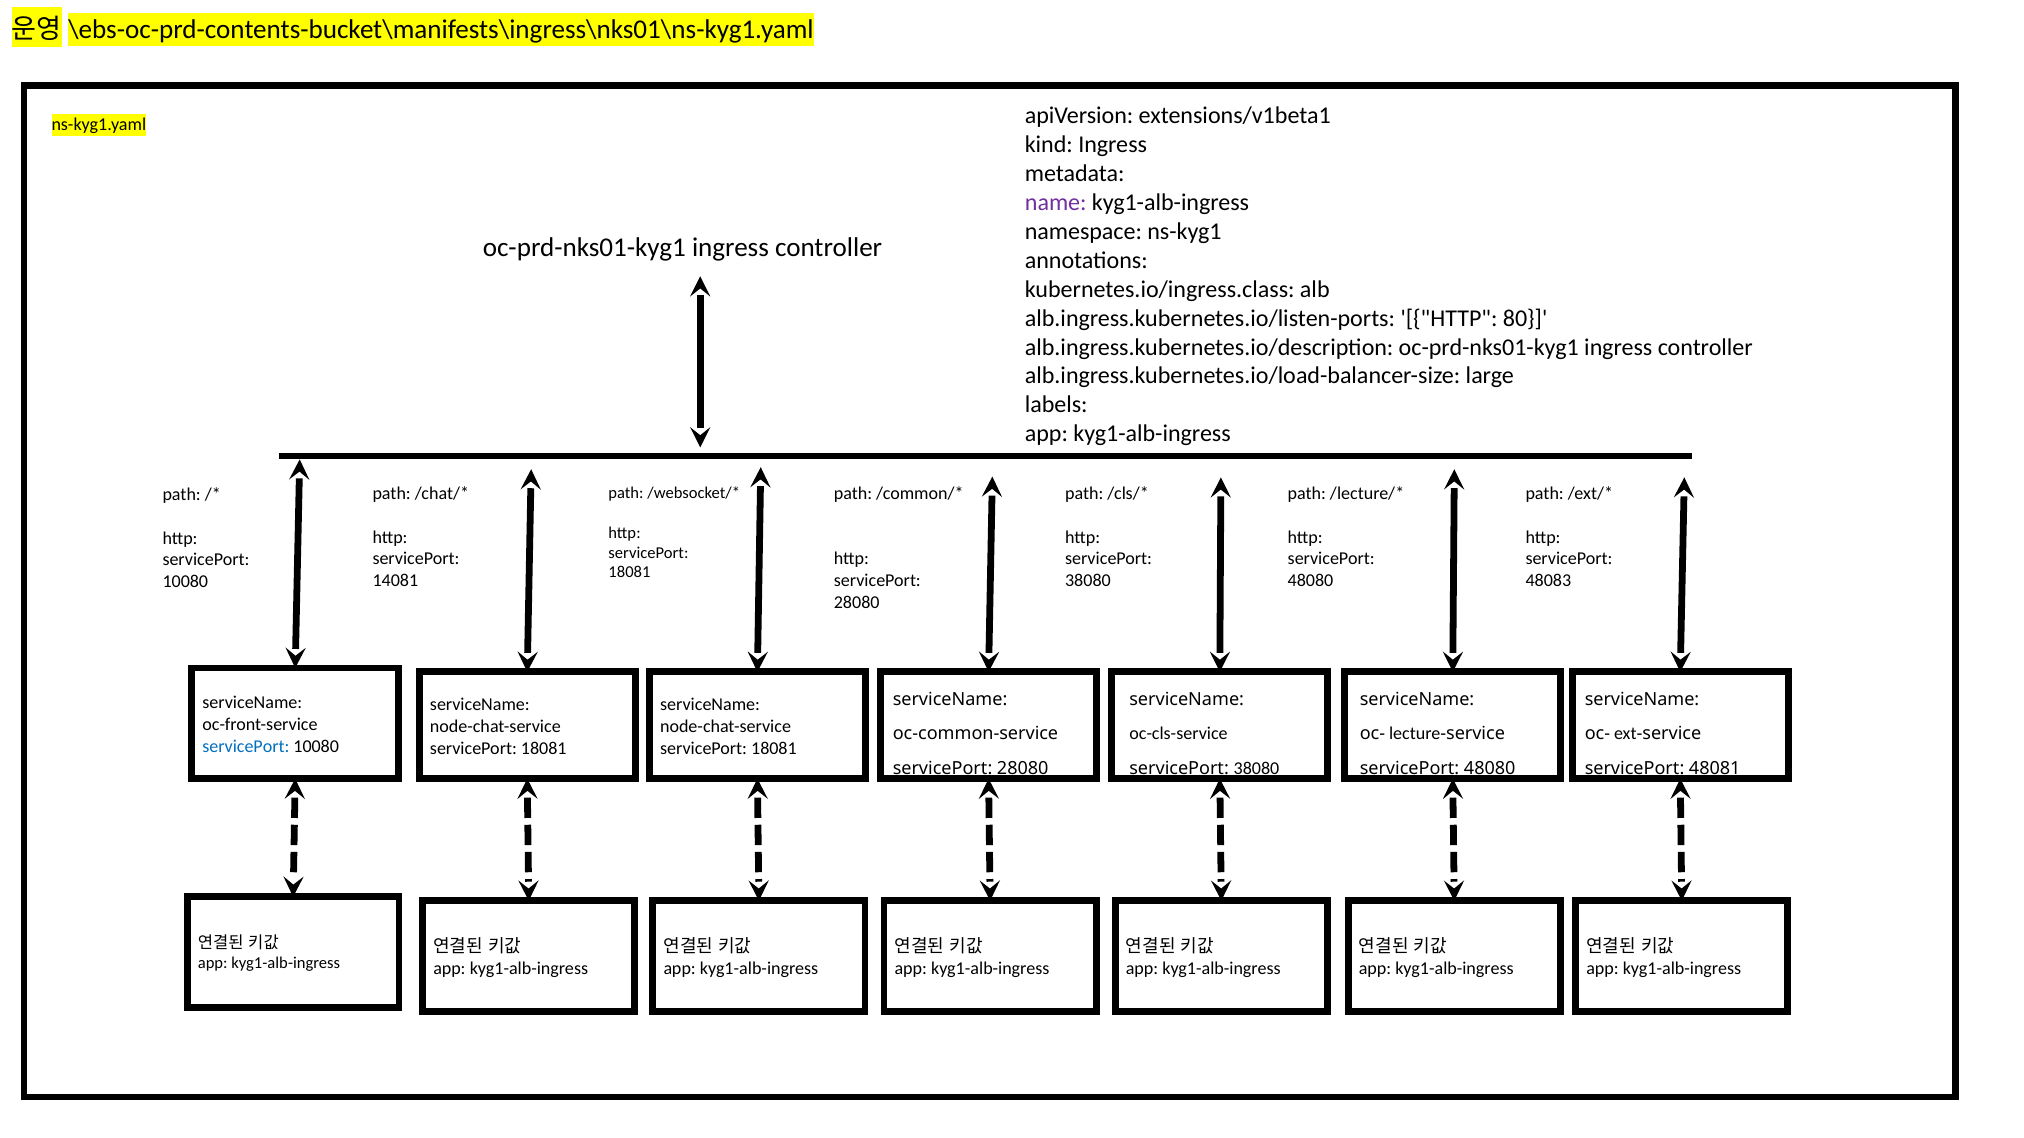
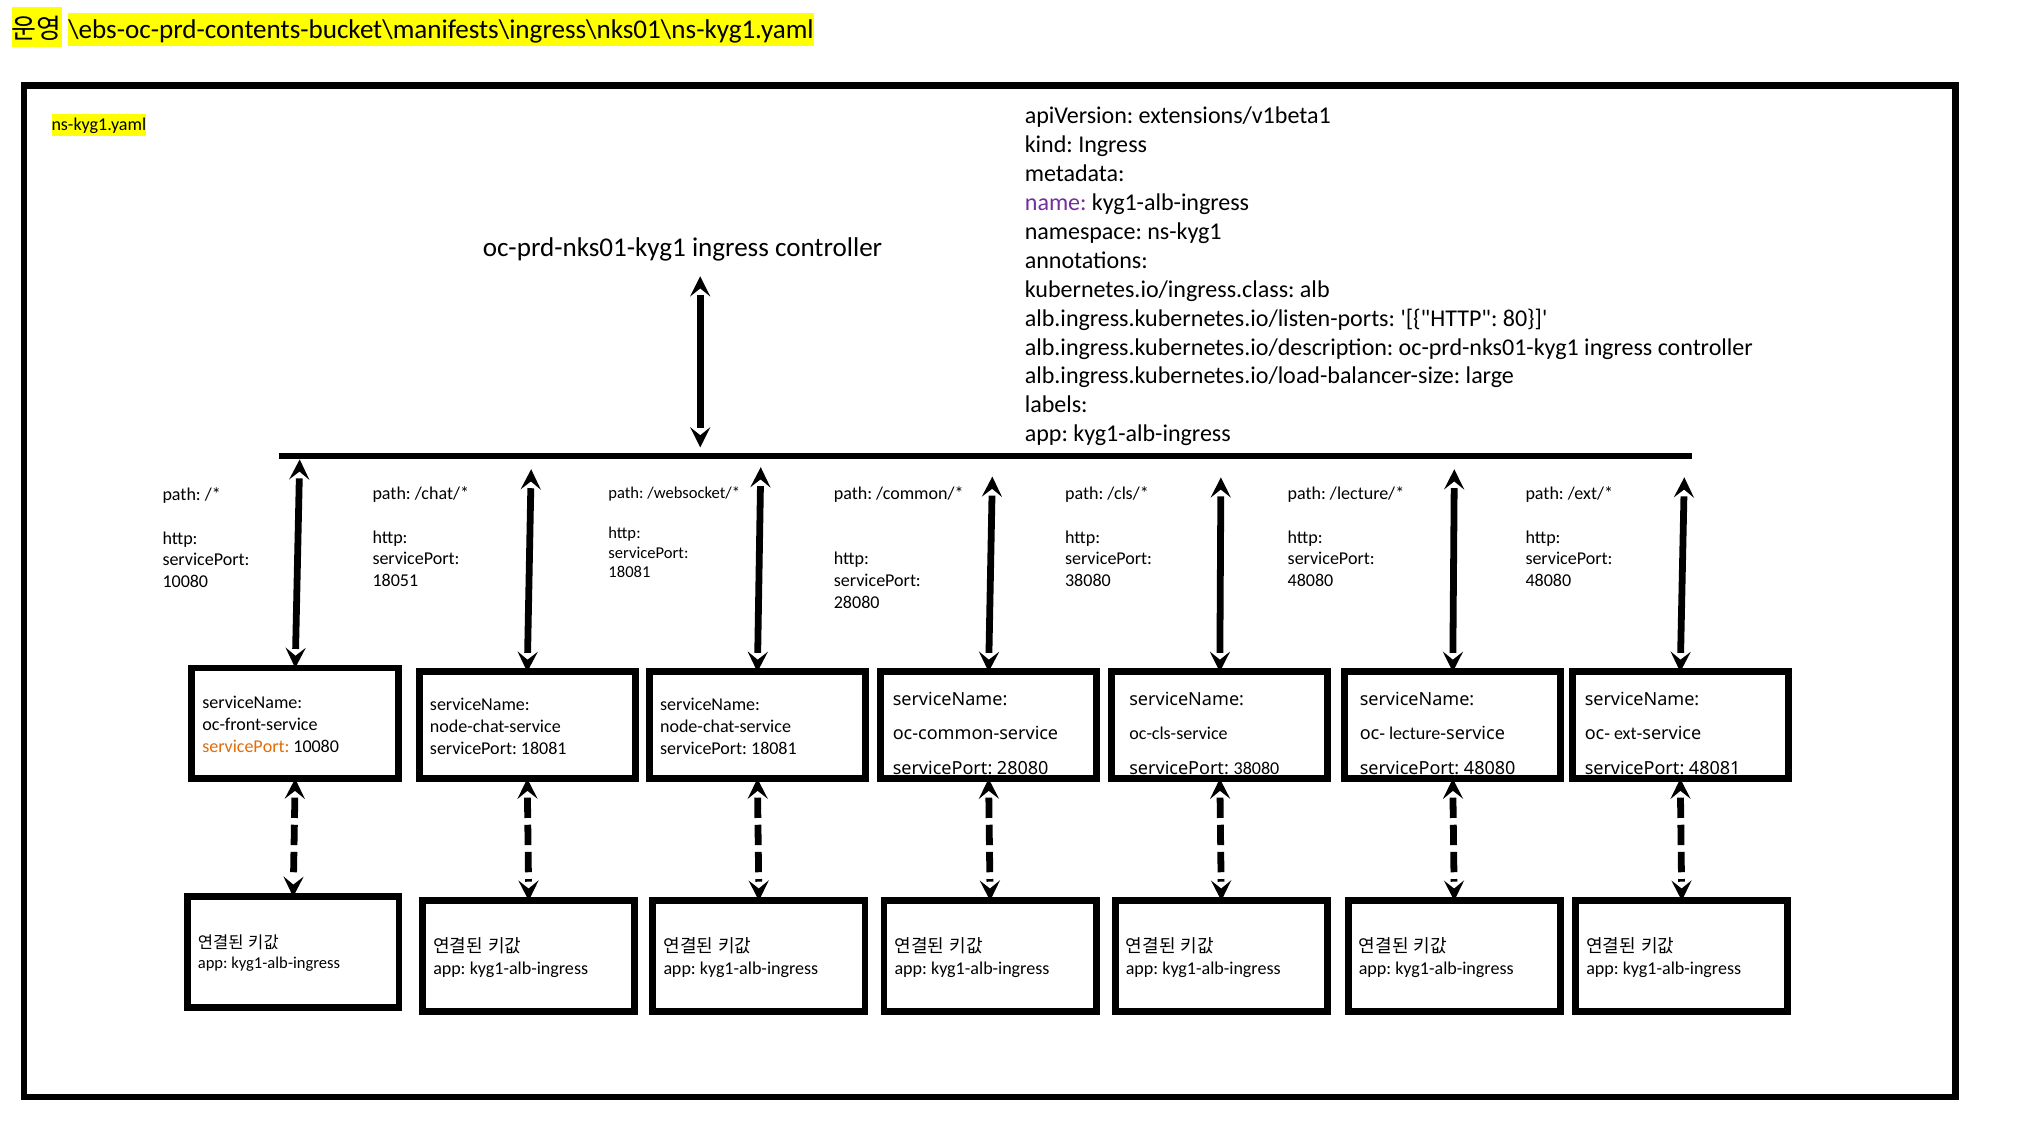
14081: 14081 -> 18051 (395, 581)
48083: 48083 -> 48080 (1548, 581)
servicePort colour: blue -> orange (246, 747)
